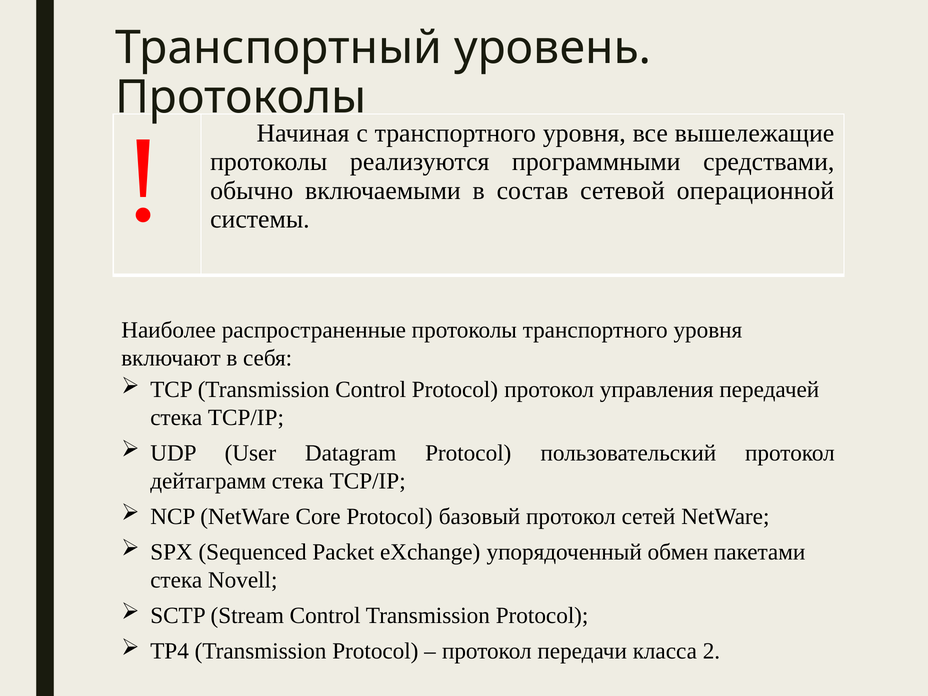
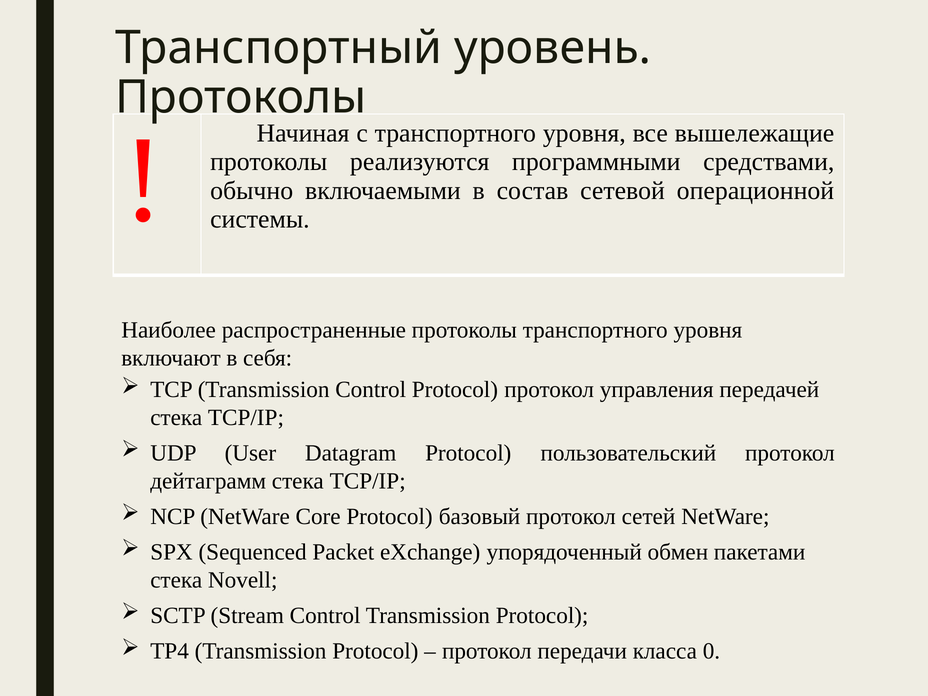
2: 2 -> 0 (711, 651)
